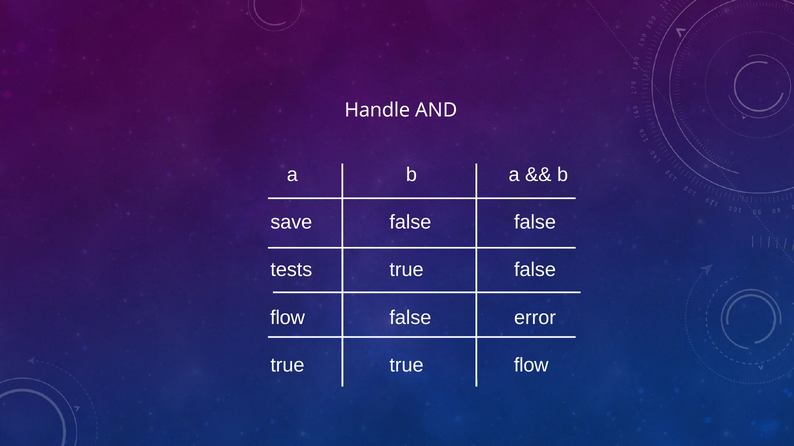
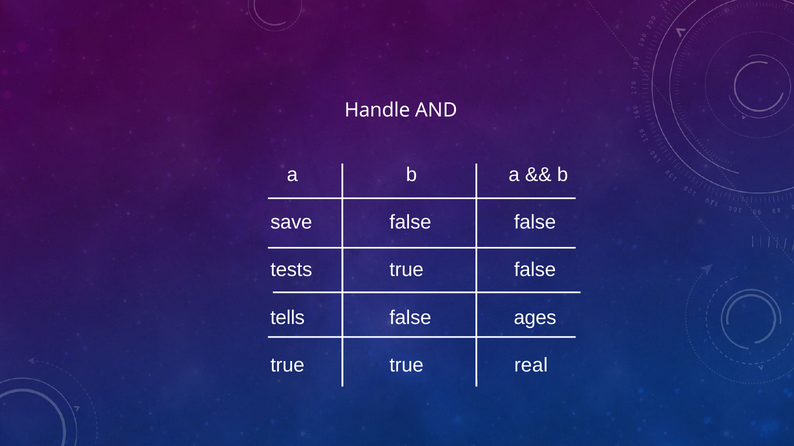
flow: flow -> tells (288, 318)
error: error -> ages (535, 318)
true flow: flow -> real (531, 366)
